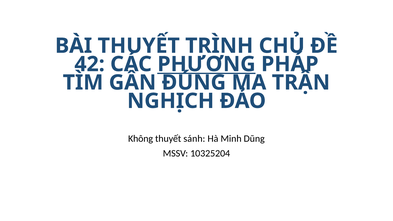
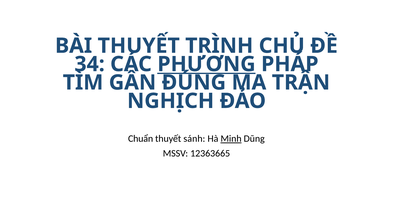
42: 42 -> 34 (90, 64)
Không: Không -> Chuẩn (141, 139)
Minh underline: none -> present (231, 139)
10325204: 10325204 -> 12363665 (210, 153)
